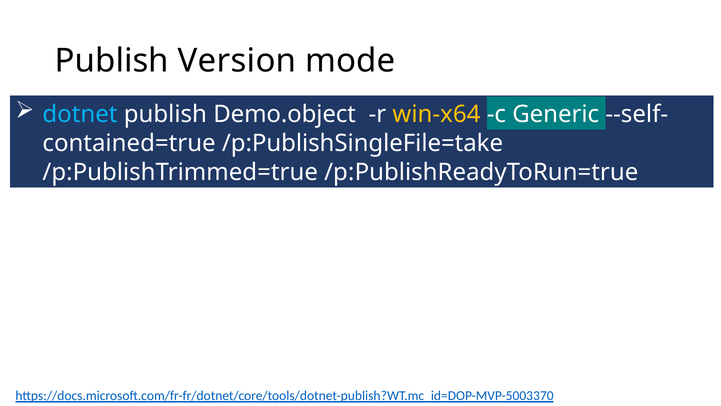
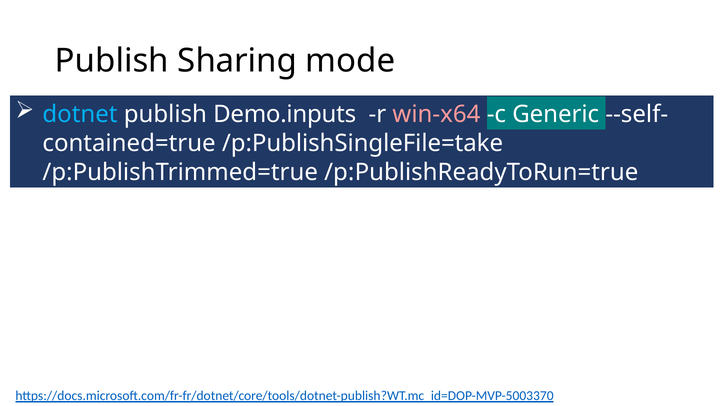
Version: Version -> Sharing (237, 61)
Demo.object: Demo.object -> Demo.inputs (285, 114)
win-x64 colour: yellow -> pink (436, 114)
